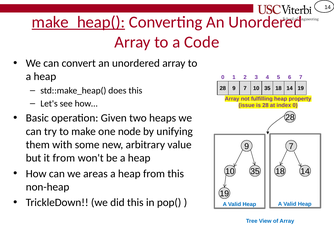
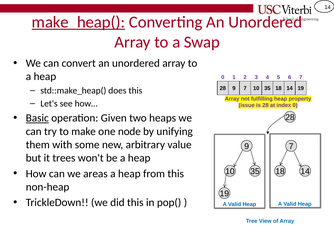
Code: Code -> Swap (202, 42)
Basic underline: none -> present (37, 118)
it from: from -> trees (64, 158)
